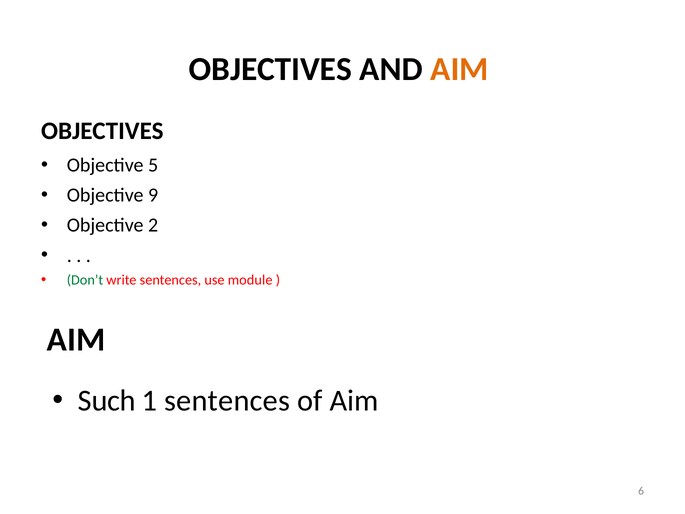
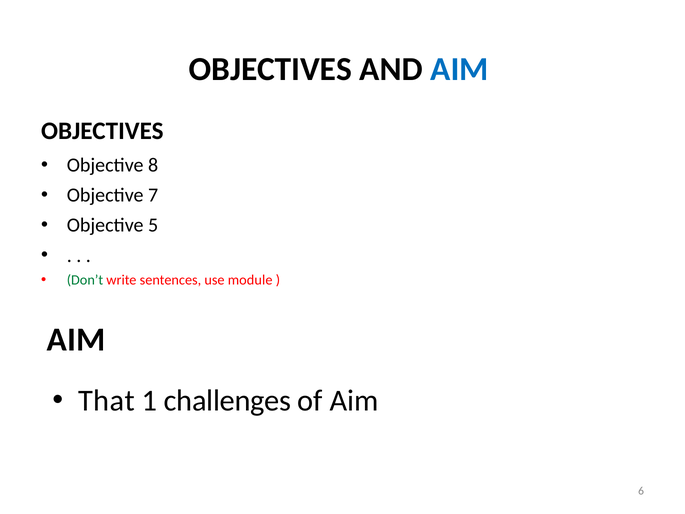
AIM colour: orange -> blue (460, 69)
5: 5 -> 8 (153, 165)
9: 9 -> 7 (153, 195)
2: 2 -> 5 (153, 225)
Such: Such -> That (106, 401)
1 sentences: sentences -> challenges (227, 401)
